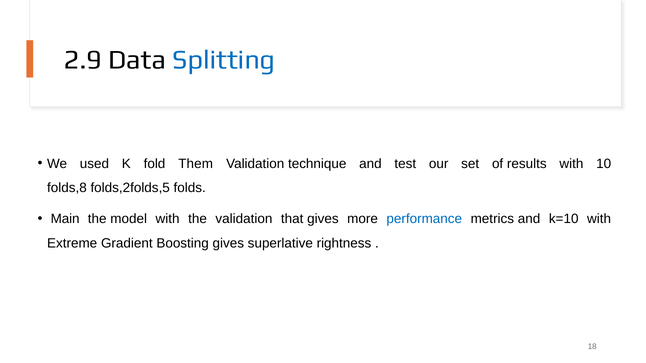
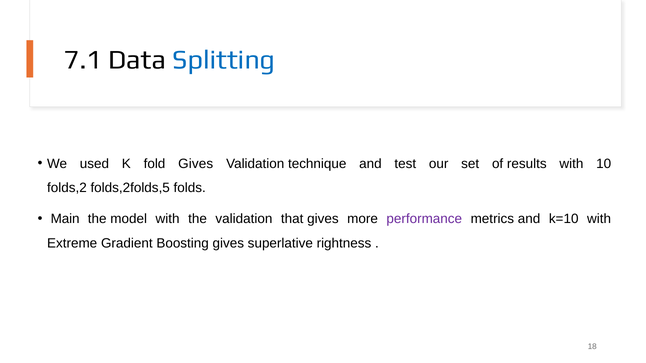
2.9: 2.9 -> 7.1 (83, 60)
fold Them: Them -> Gives (196, 164)
folds,8: folds,8 -> folds,2 (67, 188)
performance colour: blue -> purple (424, 219)
